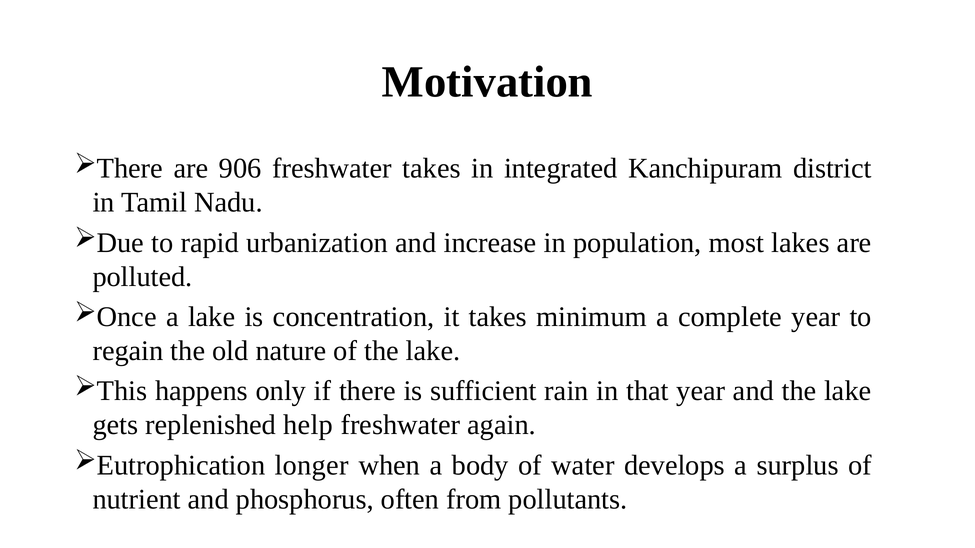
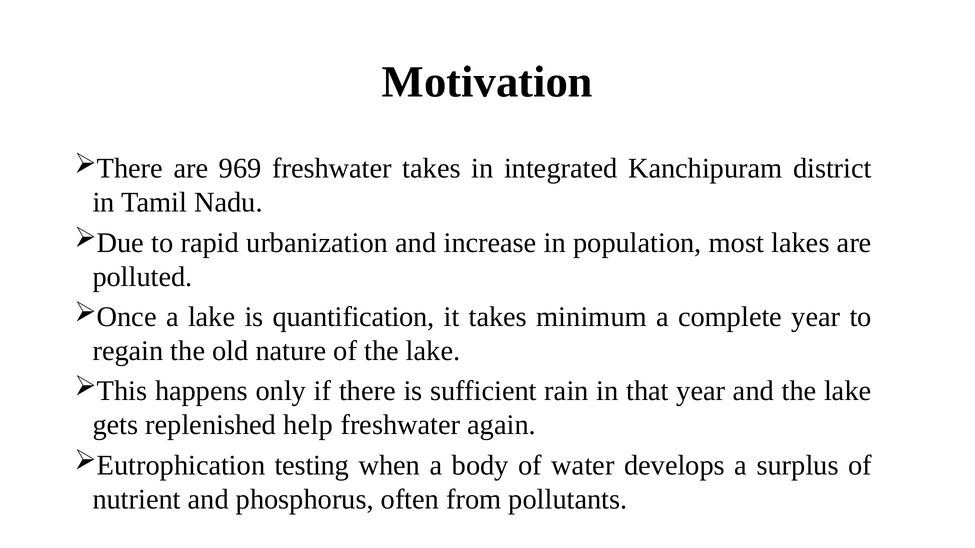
906: 906 -> 969 (240, 169)
concentration: concentration -> quantification (354, 317)
longer: longer -> testing (312, 466)
